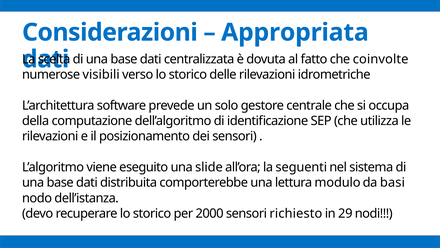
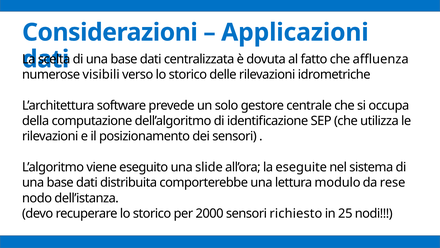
Appropriata: Appropriata -> Applicazioni (295, 32)
coinvolte: coinvolte -> affluenza (381, 59)
seguenti: seguenti -> eseguite (301, 167)
basi: basi -> rese (393, 182)
29: 29 -> 25 (345, 213)
